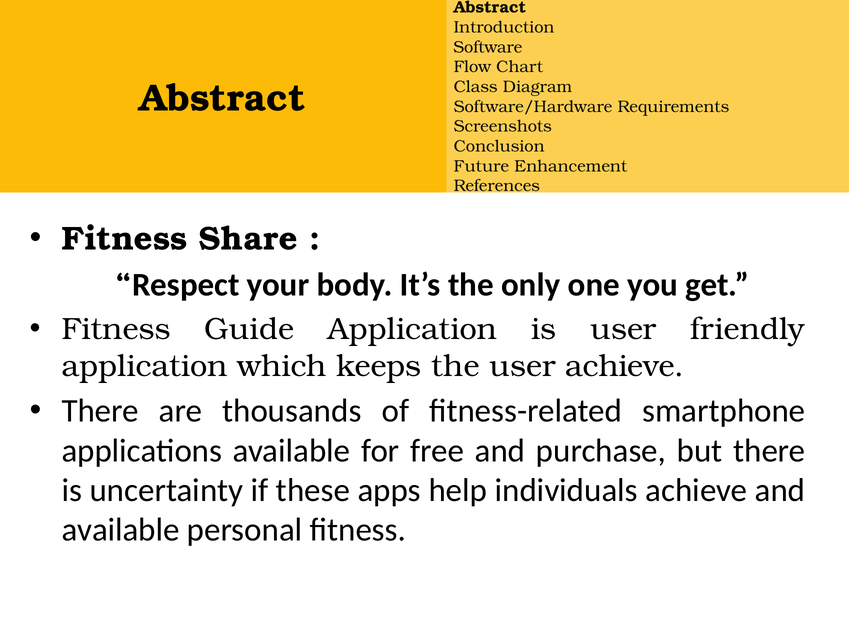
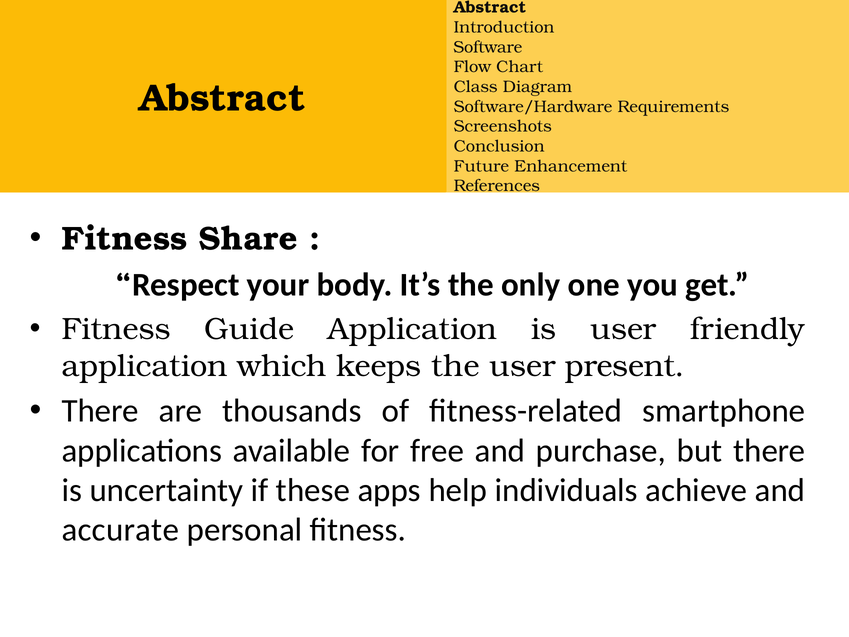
user achieve: achieve -> present (625, 366)
available: available -> accurate (120, 530)
